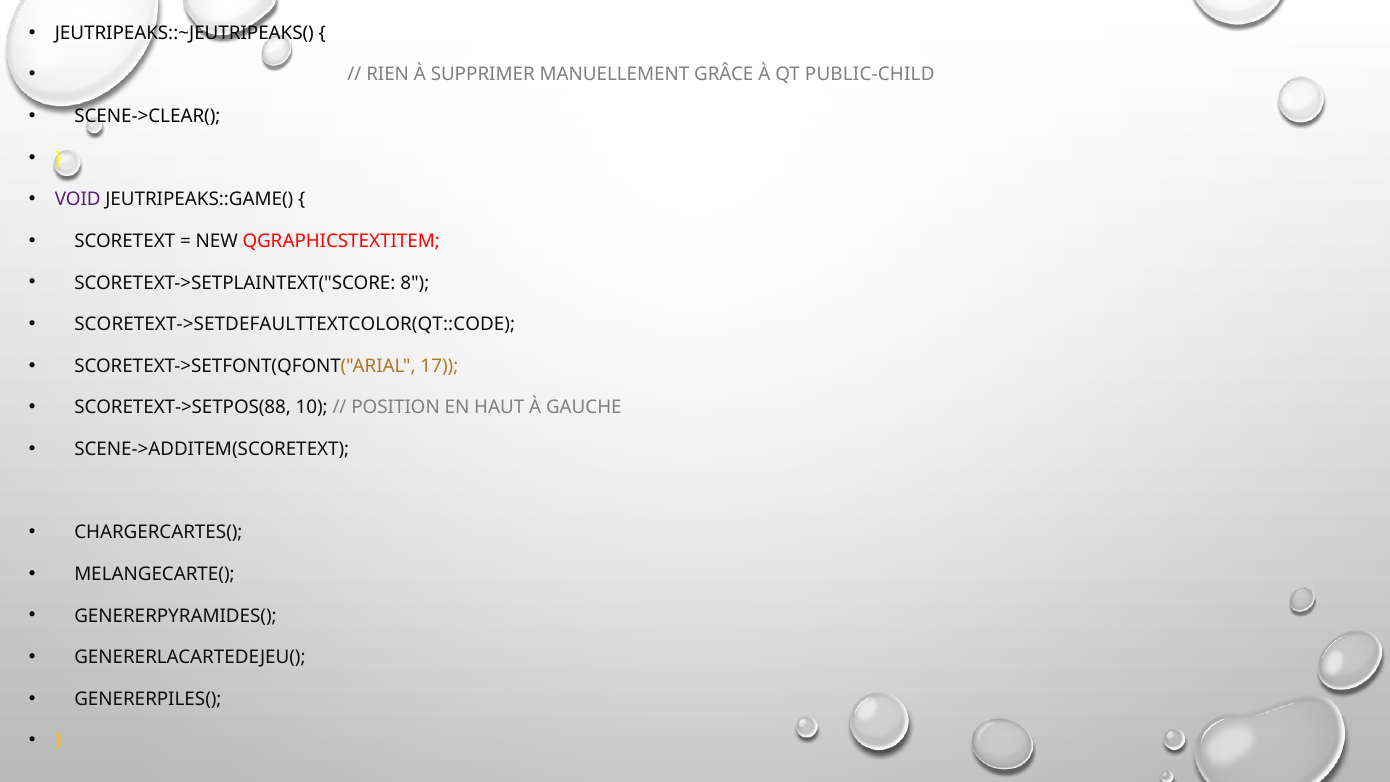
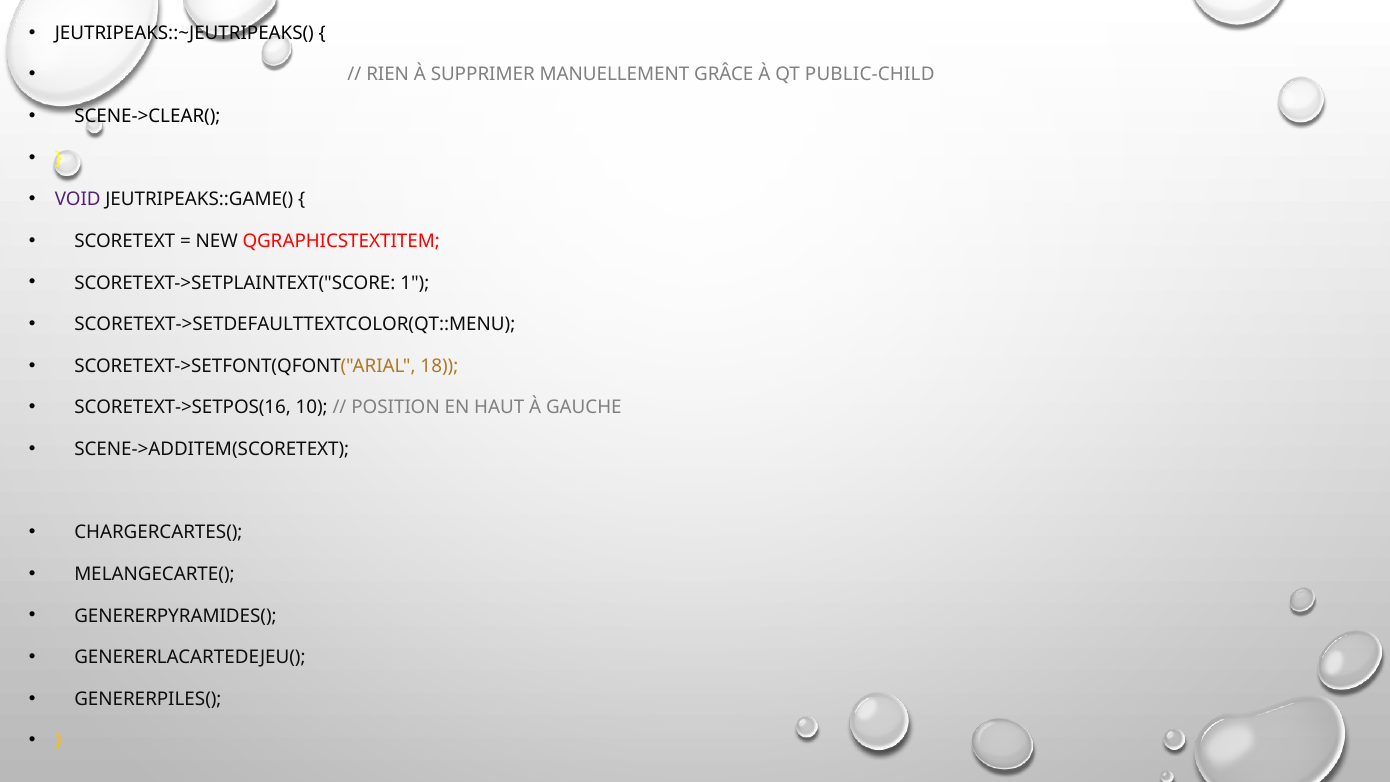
8: 8 -> 1 (415, 283)
SCORETEXT->SETDEFAULTTEXTCOLOR(QT::CODE: SCORETEXT->SETDEFAULTTEXTCOLOR(QT::CODE -> SCORETEXT->SETDEFAULTTEXTCOLOR(QT::MENU (295, 324)
17: 17 -> 18 (439, 366)
SCORETEXT->SETPOS(88: SCORETEXT->SETPOS(88 -> SCORETEXT->SETPOS(16 (183, 408)
